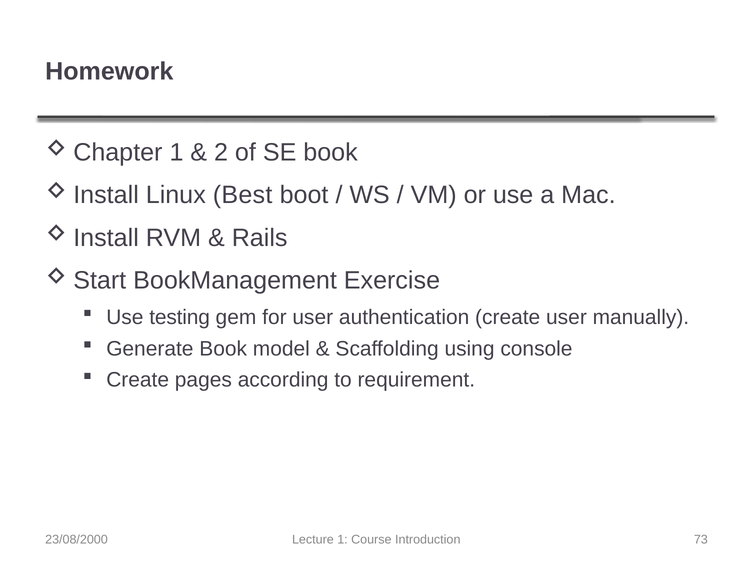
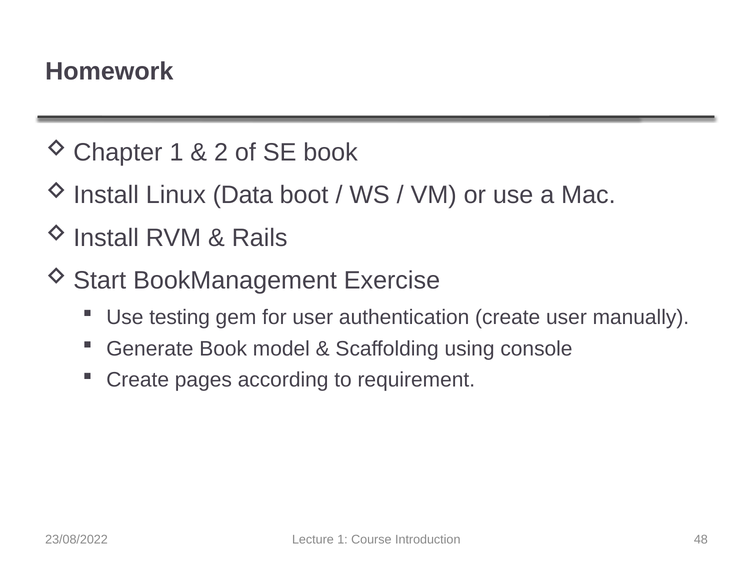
Best: Best -> Data (243, 195)
23/08/2000: 23/08/2000 -> 23/08/2022 (76, 539)
73: 73 -> 48 (701, 539)
